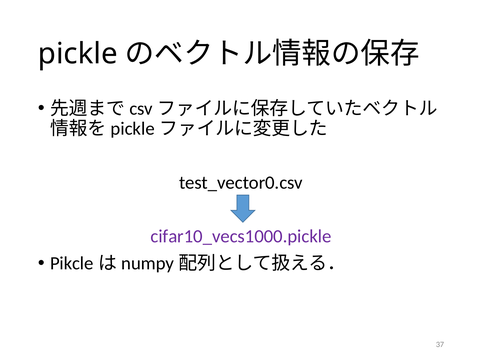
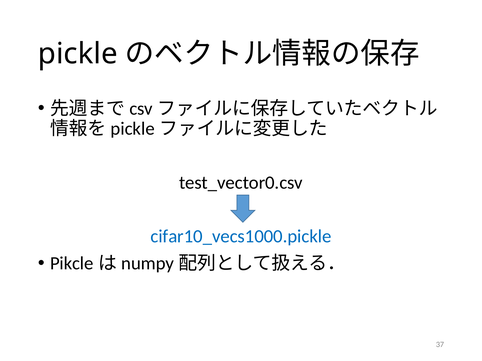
cifar10_vecs1000.pickle colour: purple -> blue (241, 237)
